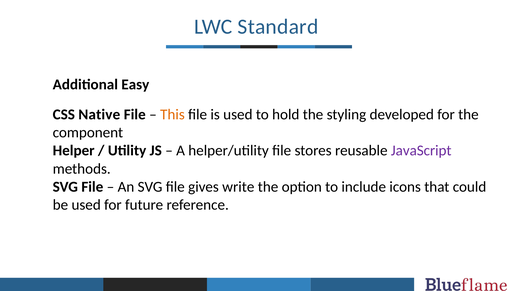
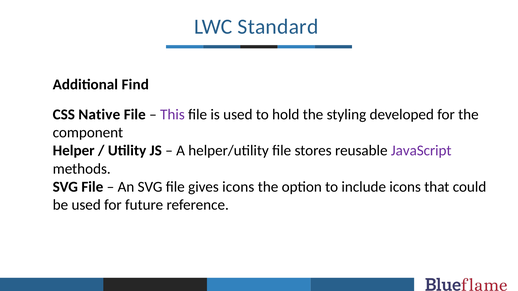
Easy: Easy -> Find (135, 85)
This colour: orange -> purple (172, 115)
gives write: write -> icons (238, 187)
